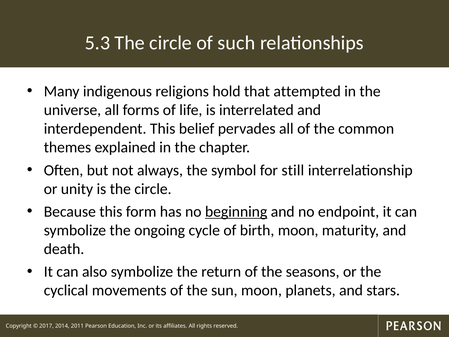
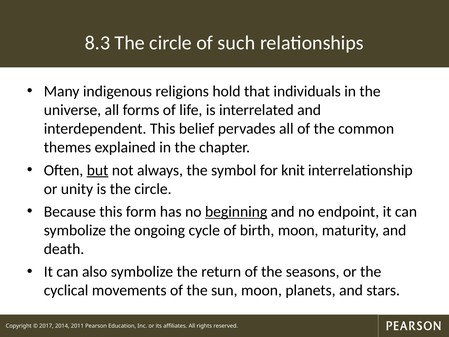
5.3: 5.3 -> 8.3 (97, 43)
attempted: attempted -> individuals (307, 91)
but underline: none -> present (98, 170)
still: still -> knit (293, 170)
